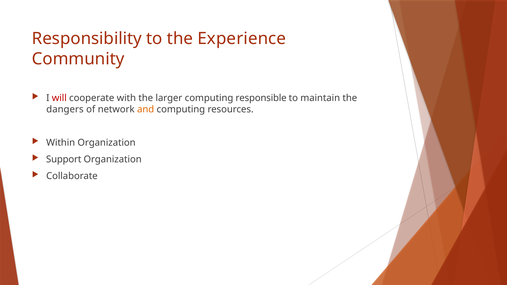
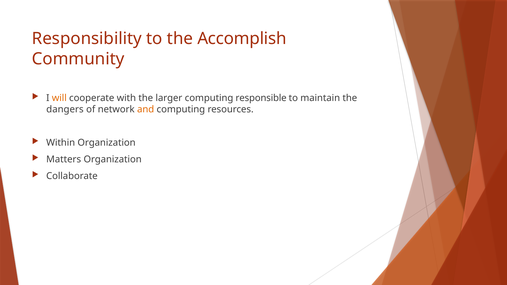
Experience: Experience -> Accomplish (242, 39)
will colour: red -> orange (59, 98)
Support: Support -> Matters (64, 160)
